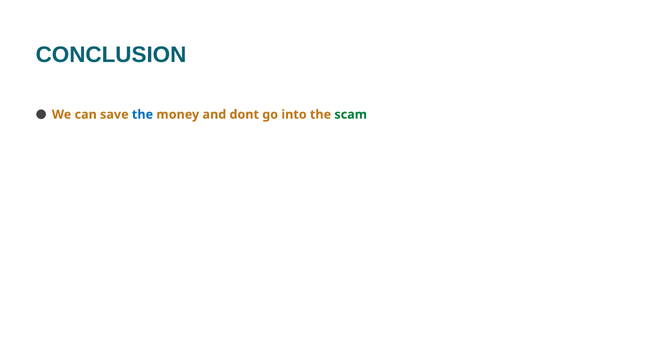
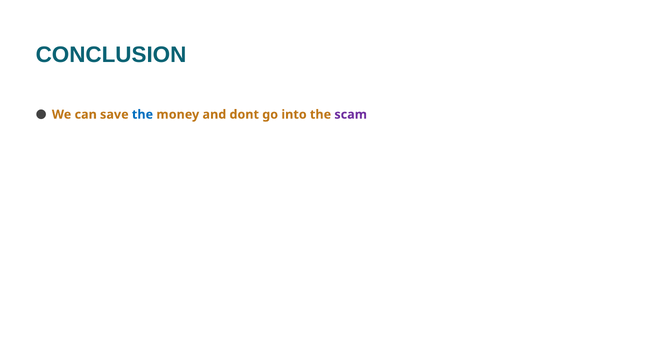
scam colour: green -> purple (351, 114)
